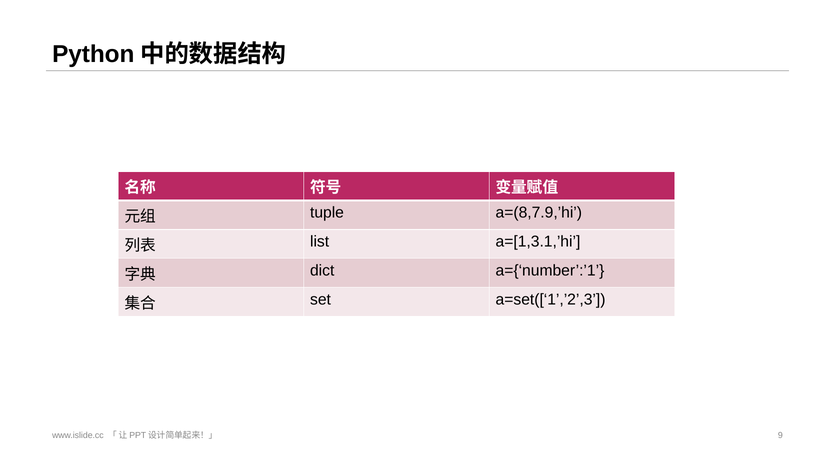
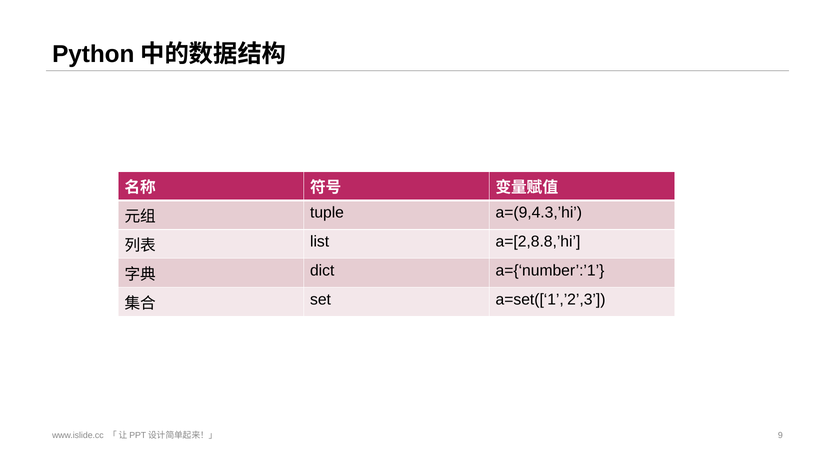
a=(8,7.9,’hi: a=(8,7.9,’hi -> a=(9,4.3,’hi (539, 212)
a=[1,3.1,’hi: a=[1,3.1,’hi -> a=[2,8.8,’hi (538, 241)
